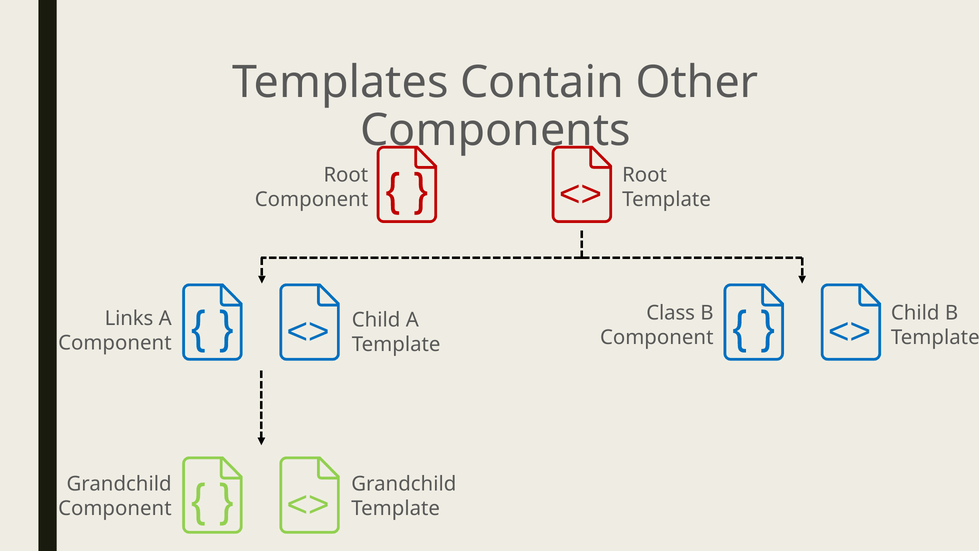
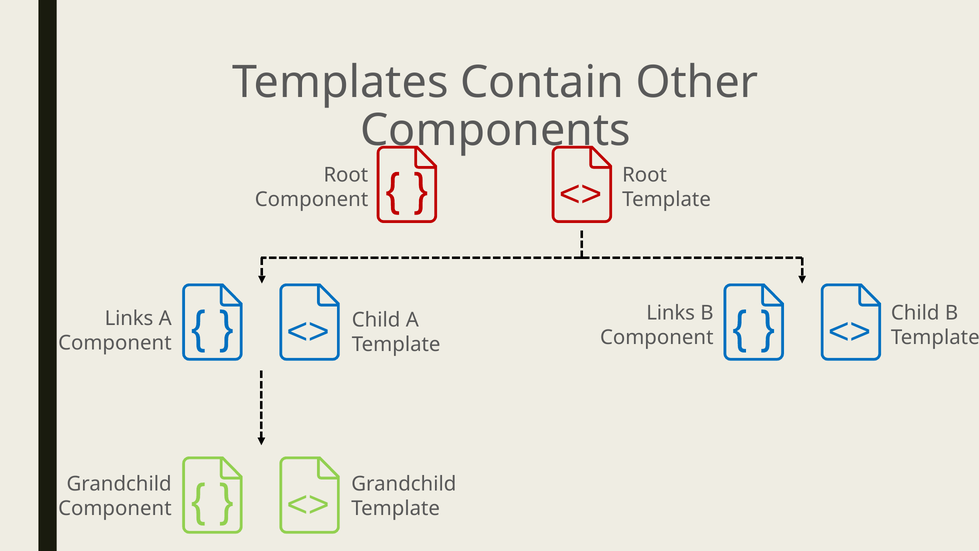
Class: Class -> Links (671, 313)
